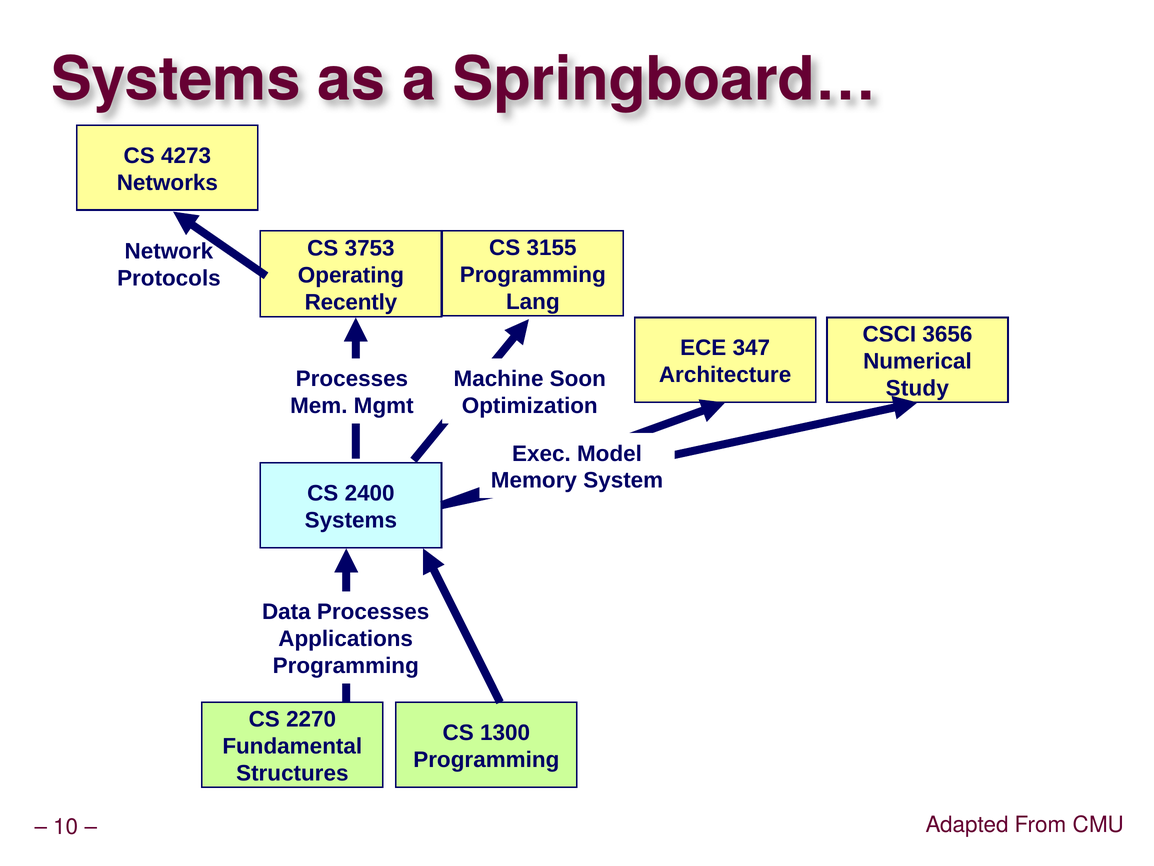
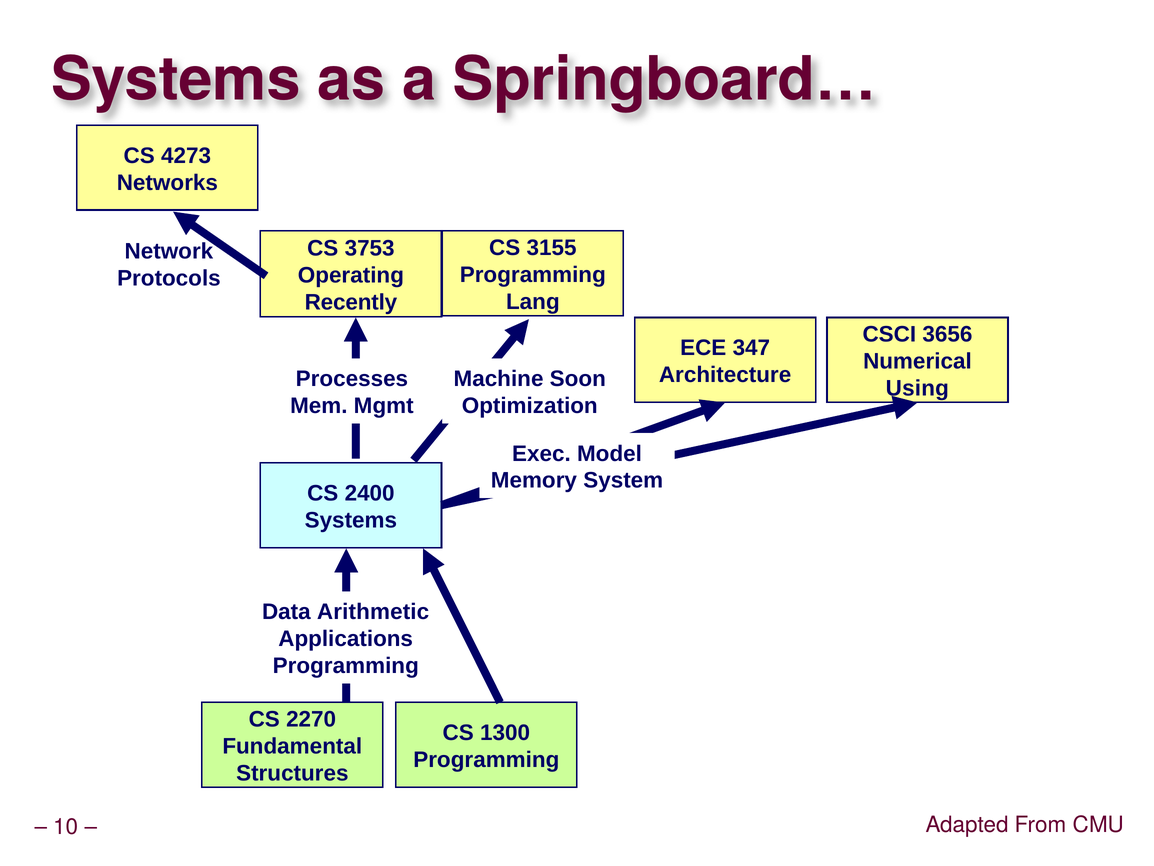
Study: Study -> Using (917, 388)
Data Processes: Processes -> Arithmetic (373, 612)
